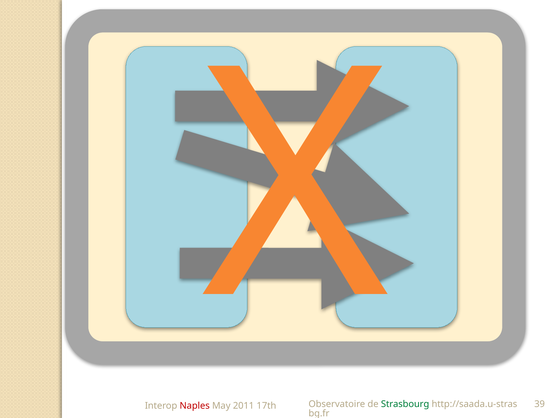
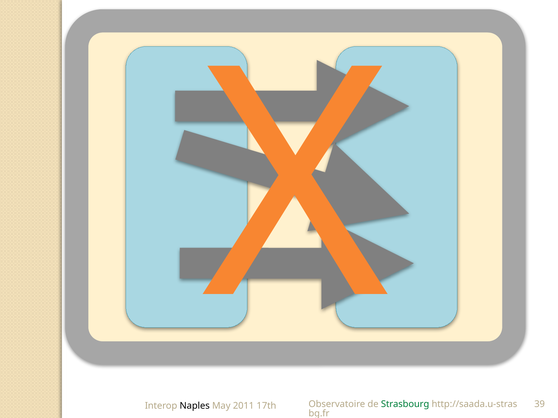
Naples colour: red -> black (195, 406)
